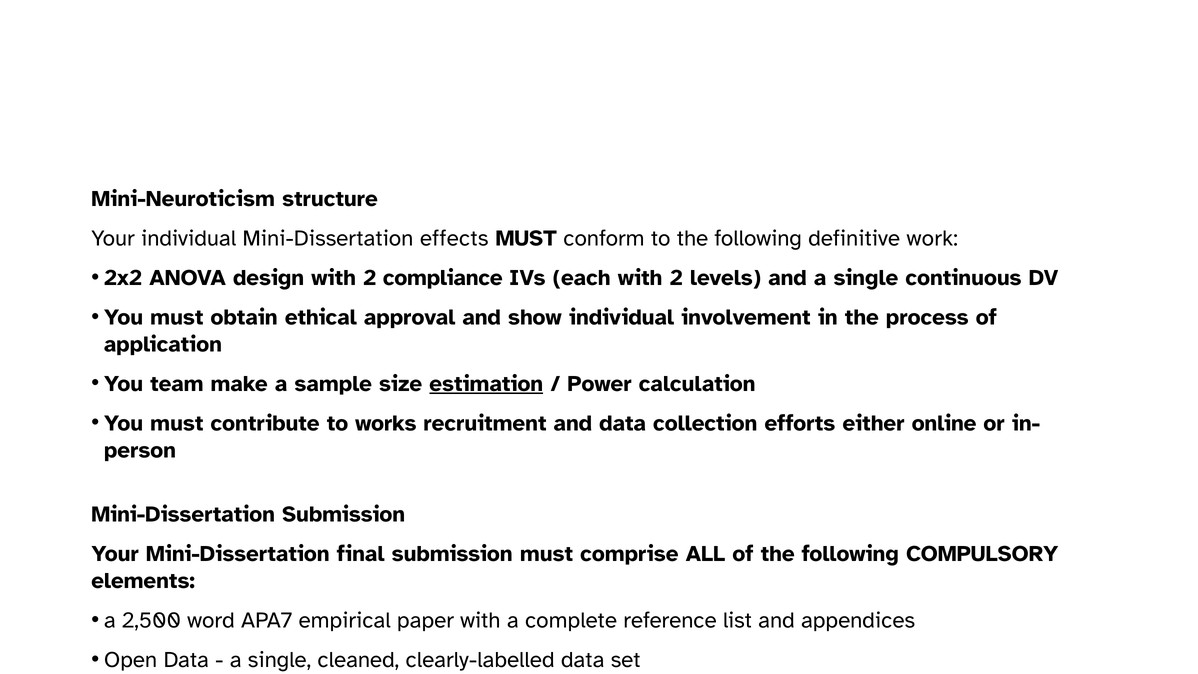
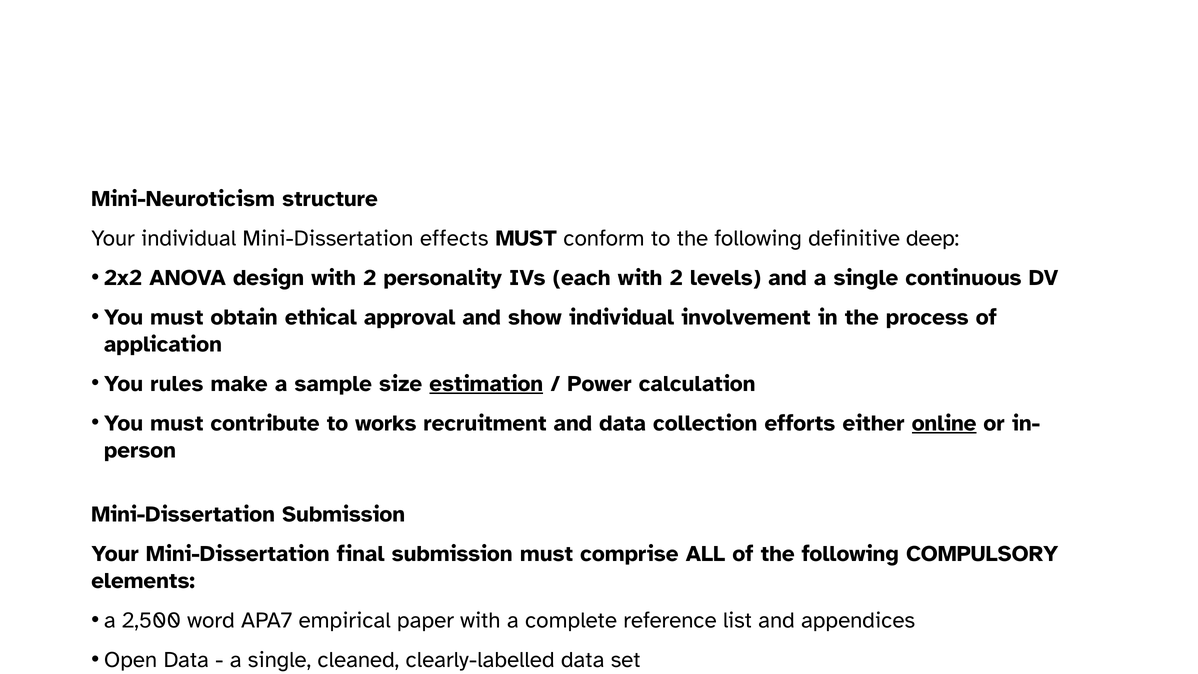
definitive work: work -> deep (933, 238)
2 compliance: compliance -> personality (443, 278)
team: team -> rules (177, 384)
online underline: none -> present (944, 423)
